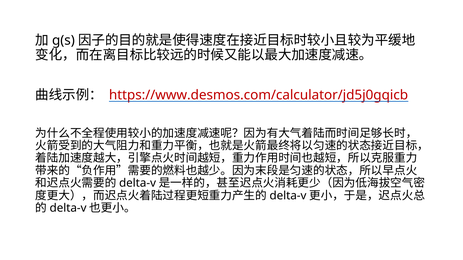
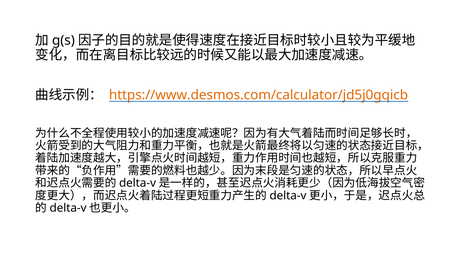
https://www.desmos.com/calculator/jd5j0gqicb colour: red -> orange (259, 95)
